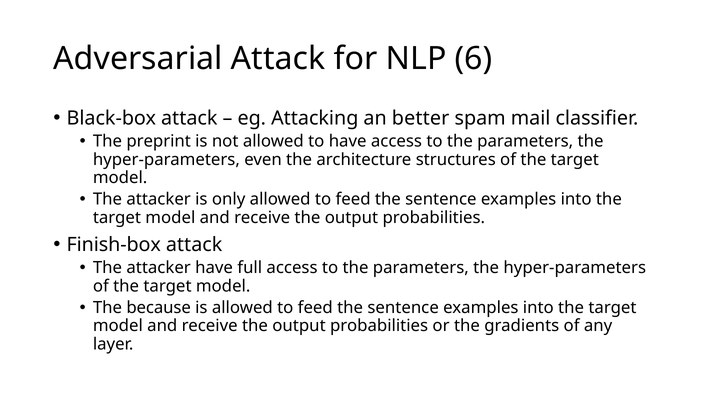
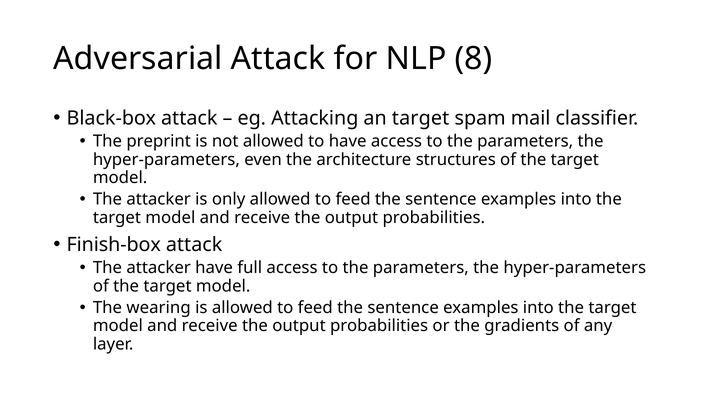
6: 6 -> 8 (474, 59)
an better: better -> target (421, 118)
because: because -> wearing (159, 308)
